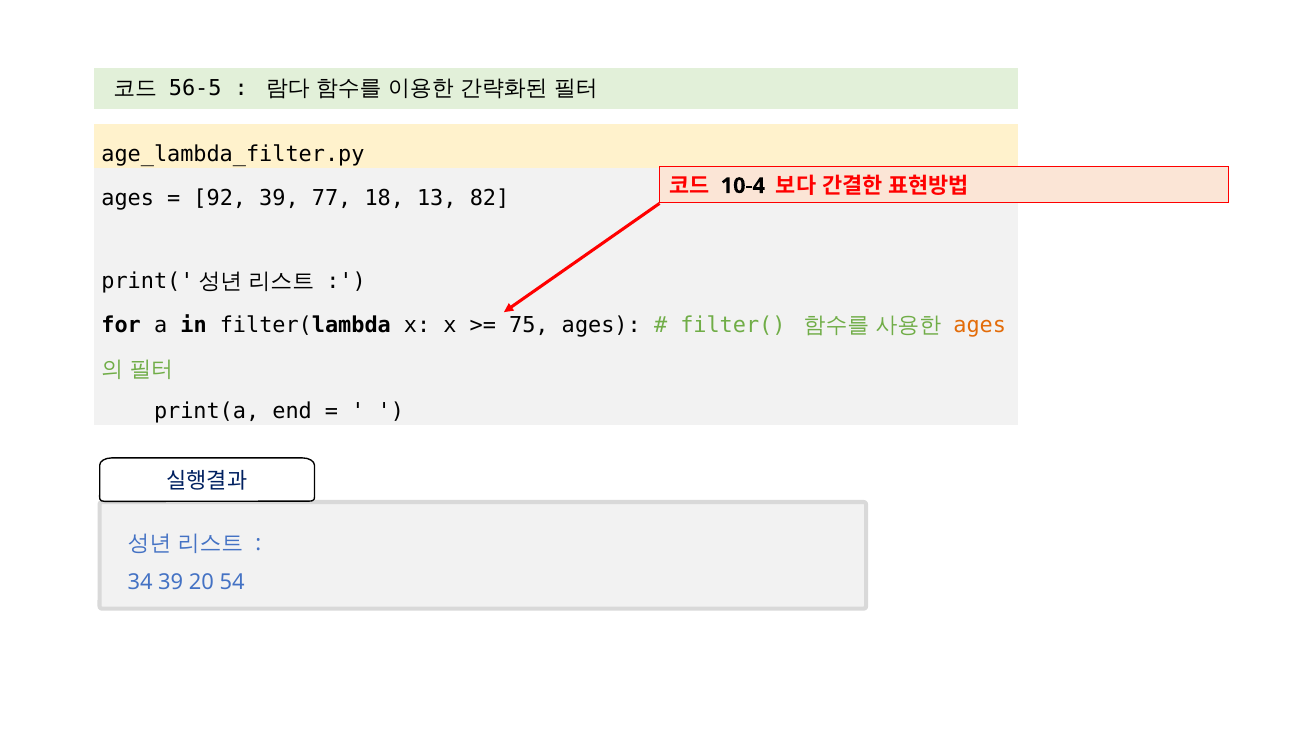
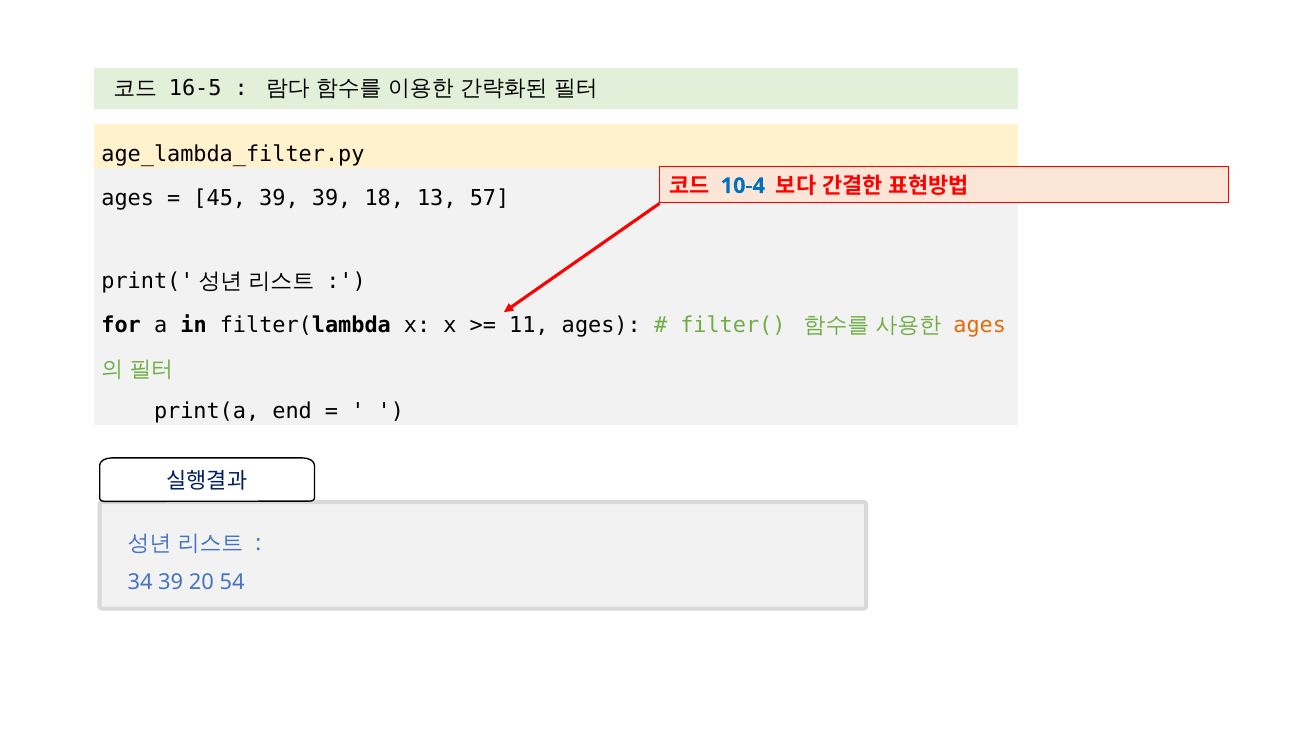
56-5: 56-5 -> 16-5 (195, 89)
10-4 colour: black -> blue (743, 186)
92: 92 -> 45 (220, 198)
39 77: 77 -> 39 (332, 198)
82: 82 -> 57 (490, 198)
75: 75 -> 11 (529, 325)
